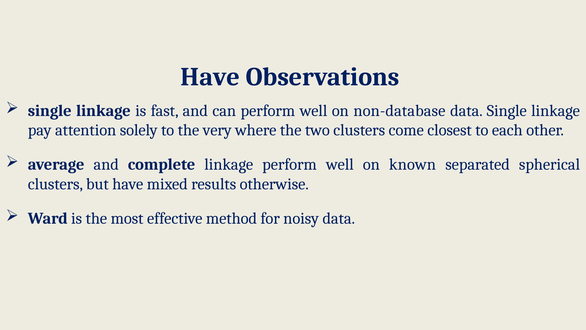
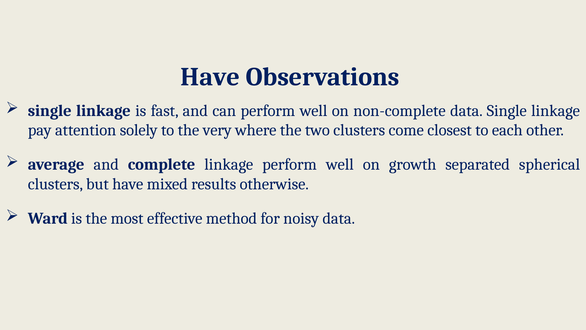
non-database: non-database -> non-complete (399, 111)
known: known -> growth (413, 164)
